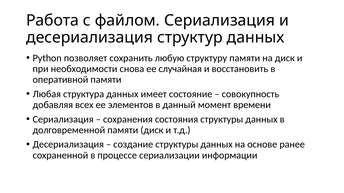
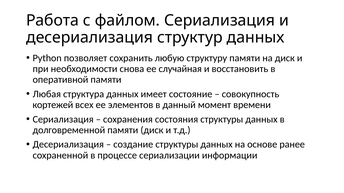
добавляя: добавляя -> кортежей (53, 105)
